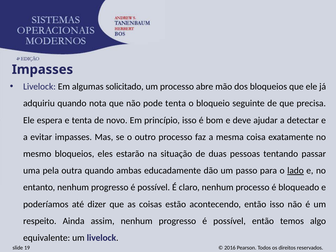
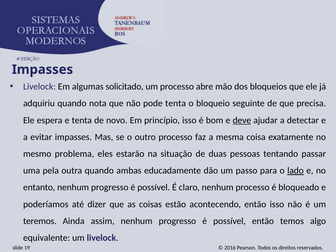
deve underline: none -> present (242, 120)
mesmo bloqueios: bloqueios -> problema (74, 154)
respeito: respeito -> teremos (40, 221)
